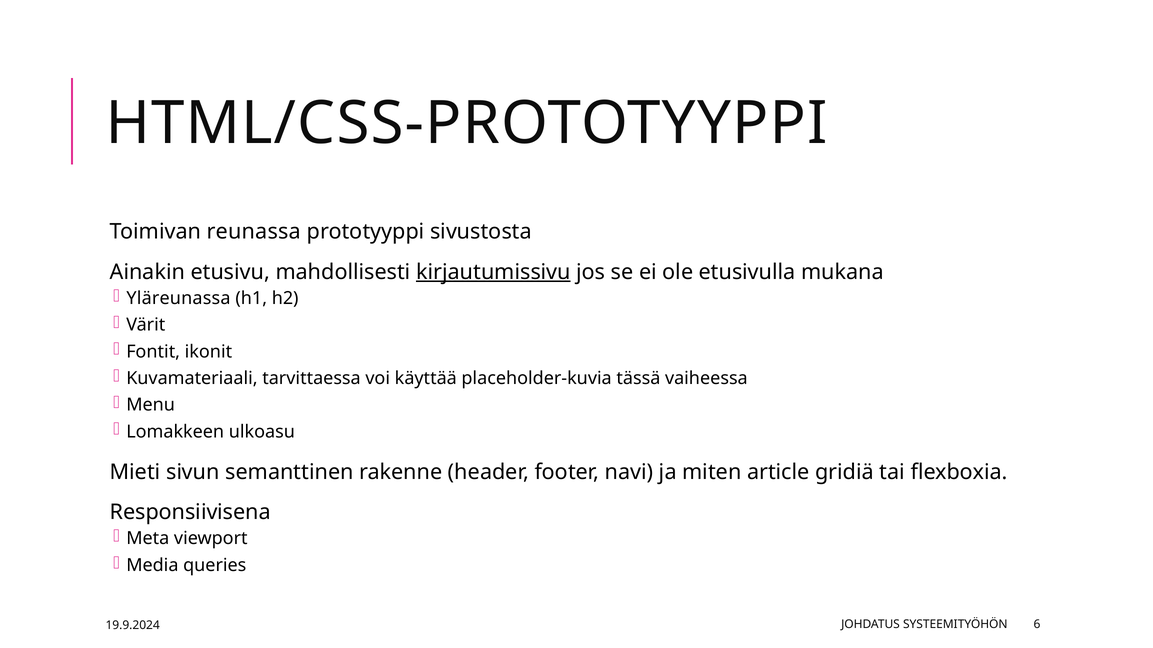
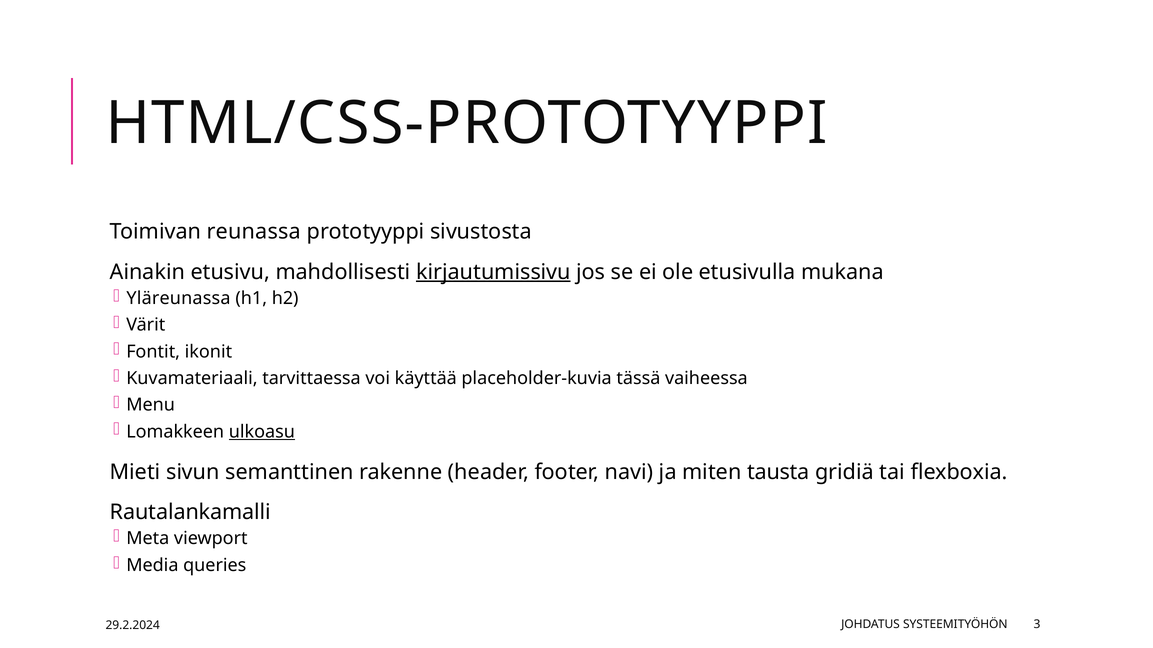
ulkoasu underline: none -> present (262, 432)
article: article -> tausta (778, 473)
Responsiivisena: Responsiivisena -> Rautalankamalli (190, 513)
6: 6 -> 3 (1037, 625)
19.9.2024: 19.9.2024 -> 29.2.2024 (133, 626)
